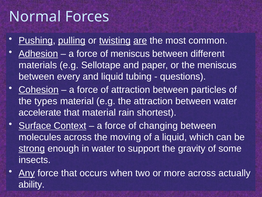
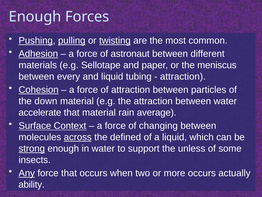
Normal: Normal -> Enough (35, 17)
are underline: present -> none (140, 40)
of meniscus: meniscus -> astronaut (130, 54)
questions: questions -> attraction (183, 76)
types: types -> down (46, 101)
shortest: shortest -> average (157, 112)
across underline: none -> present (78, 137)
moving: moving -> defined (126, 137)
gravity: gravity -> unless (192, 148)
more across: across -> occurs (202, 173)
